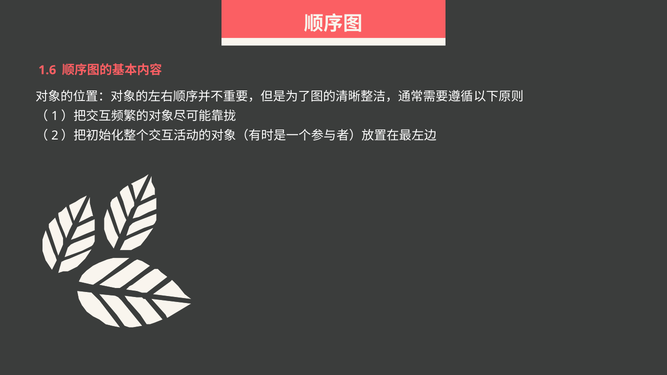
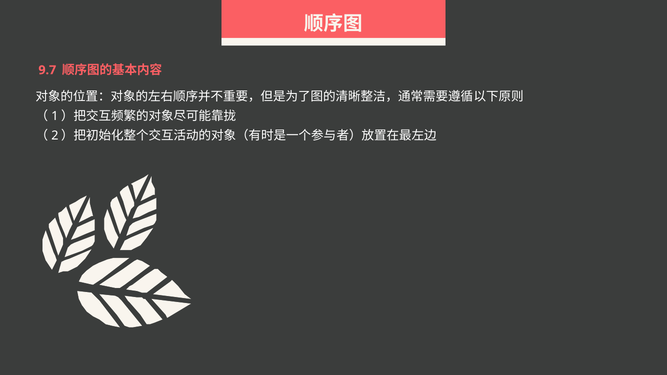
1.6: 1.6 -> 9.7 (47, 70)
